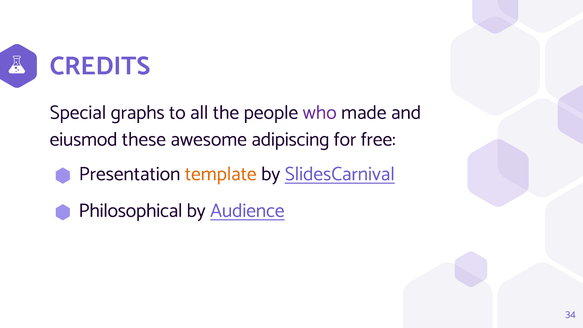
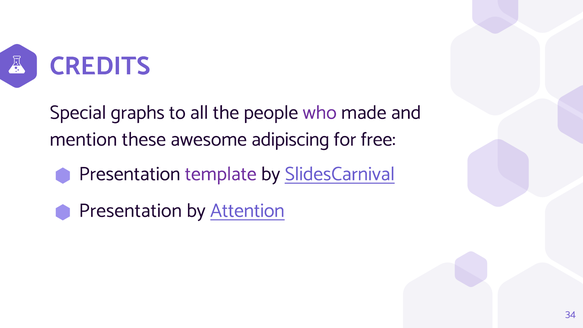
eiusmod: eiusmod -> mention (83, 139)
template colour: orange -> purple (221, 174)
Philosophical: Philosophical -> Presentation (130, 210)
Audience: Audience -> Attention (247, 210)
